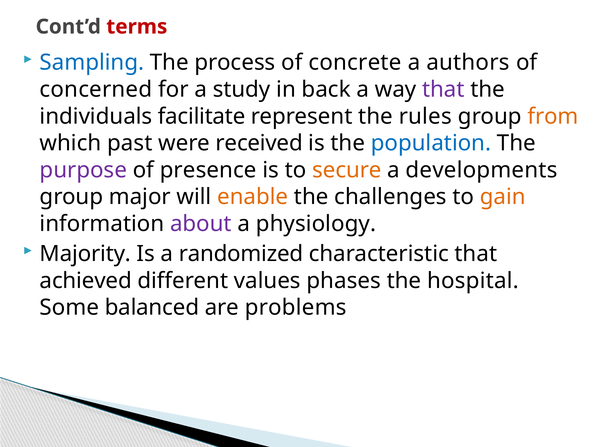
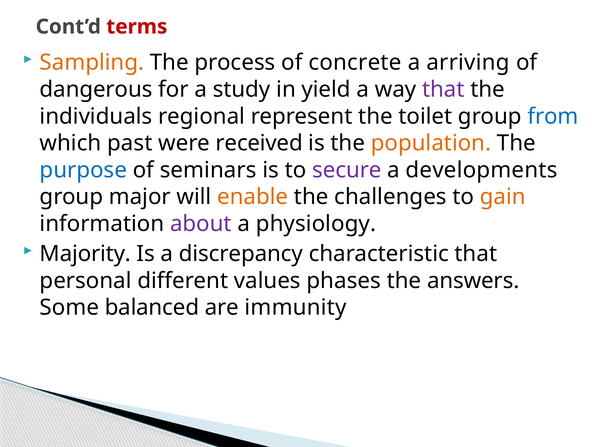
Sampling colour: blue -> orange (92, 63)
authors: authors -> arriving (468, 63)
concerned: concerned -> dangerous (96, 89)
back: back -> yield (326, 89)
facilitate: facilitate -> regional (202, 116)
rules: rules -> toilet (425, 116)
from colour: orange -> blue (553, 116)
population colour: blue -> orange (431, 143)
purpose colour: purple -> blue (83, 170)
presence: presence -> seminars (208, 170)
secure colour: orange -> purple (347, 170)
randomized: randomized -> discrepancy (241, 254)
achieved: achieved -> personal (86, 281)
hospital: hospital -> answers (473, 281)
problems: problems -> immunity (296, 308)
